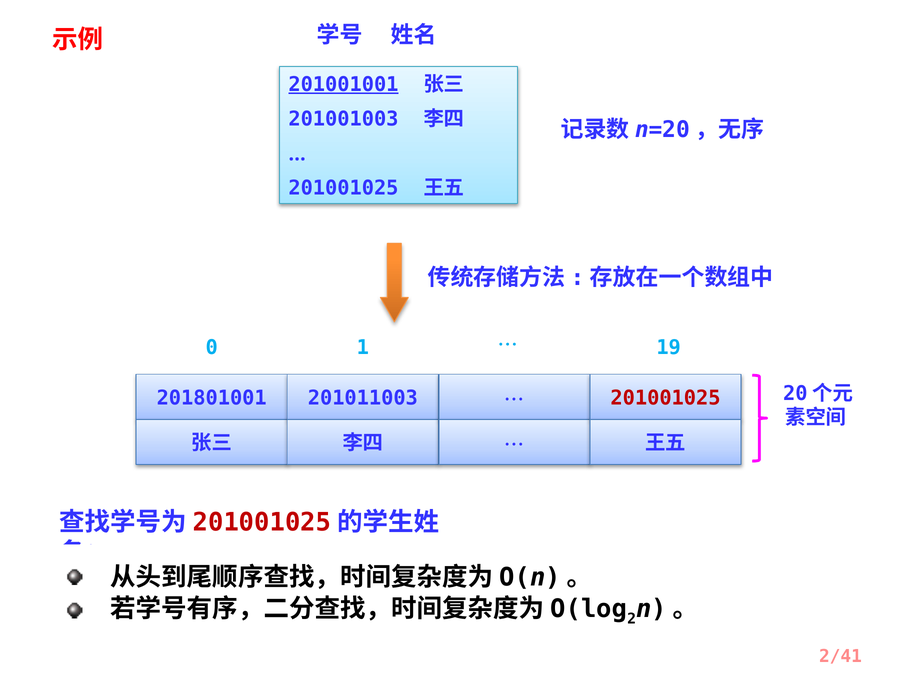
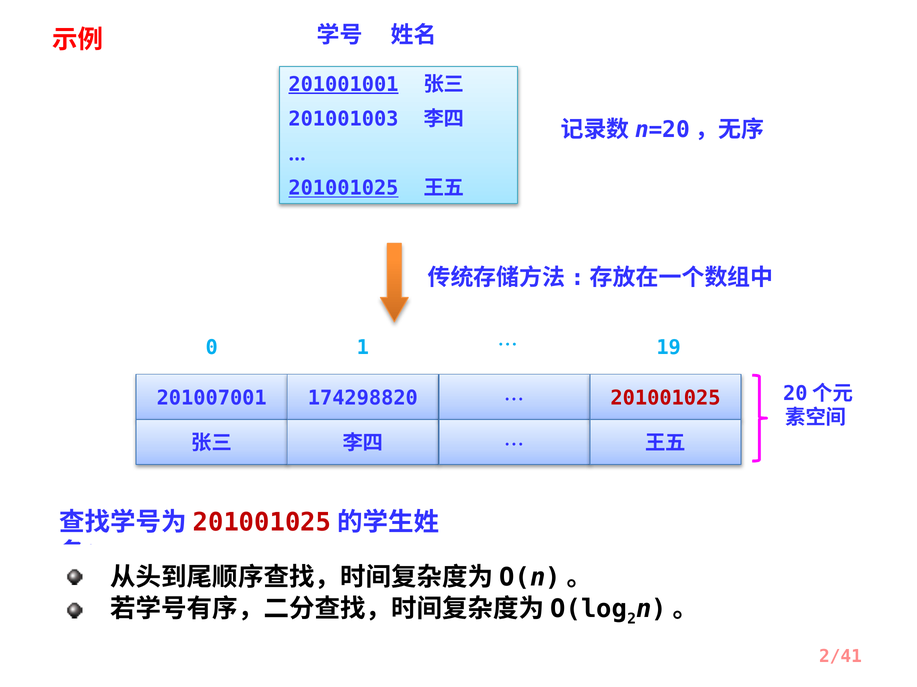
201001025 underline: none -> present (343, 188)
201801001: 201801001 -> 201007001 (212, 399)
201011003: 201011003 -> 174298820 (363, 399)
